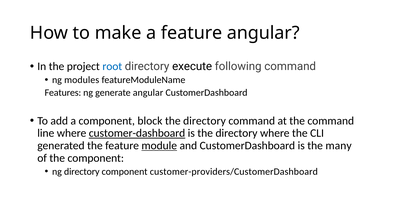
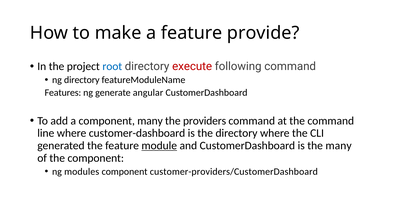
feature angular: angular -> provide (263, 33)
execute colour: black -> red (192, 66)
ng modules: modules -> directory (82, 80)
component block: block -> many (150, 121)
directory: directory -> providers (205, 121)
customer-dashboard underline: present -> none (137, 133)
ng directory: directory -> modules (82, 172)
